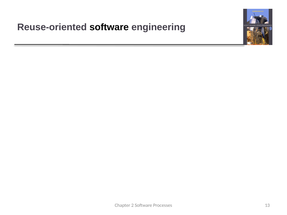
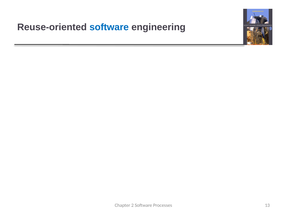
software colour: black -> blue (109, 27)
